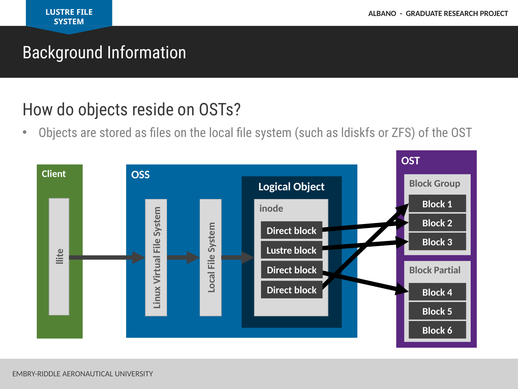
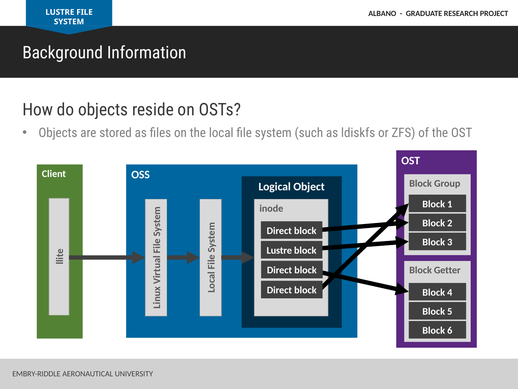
Partial: Partial -> Getter (447, 270)
